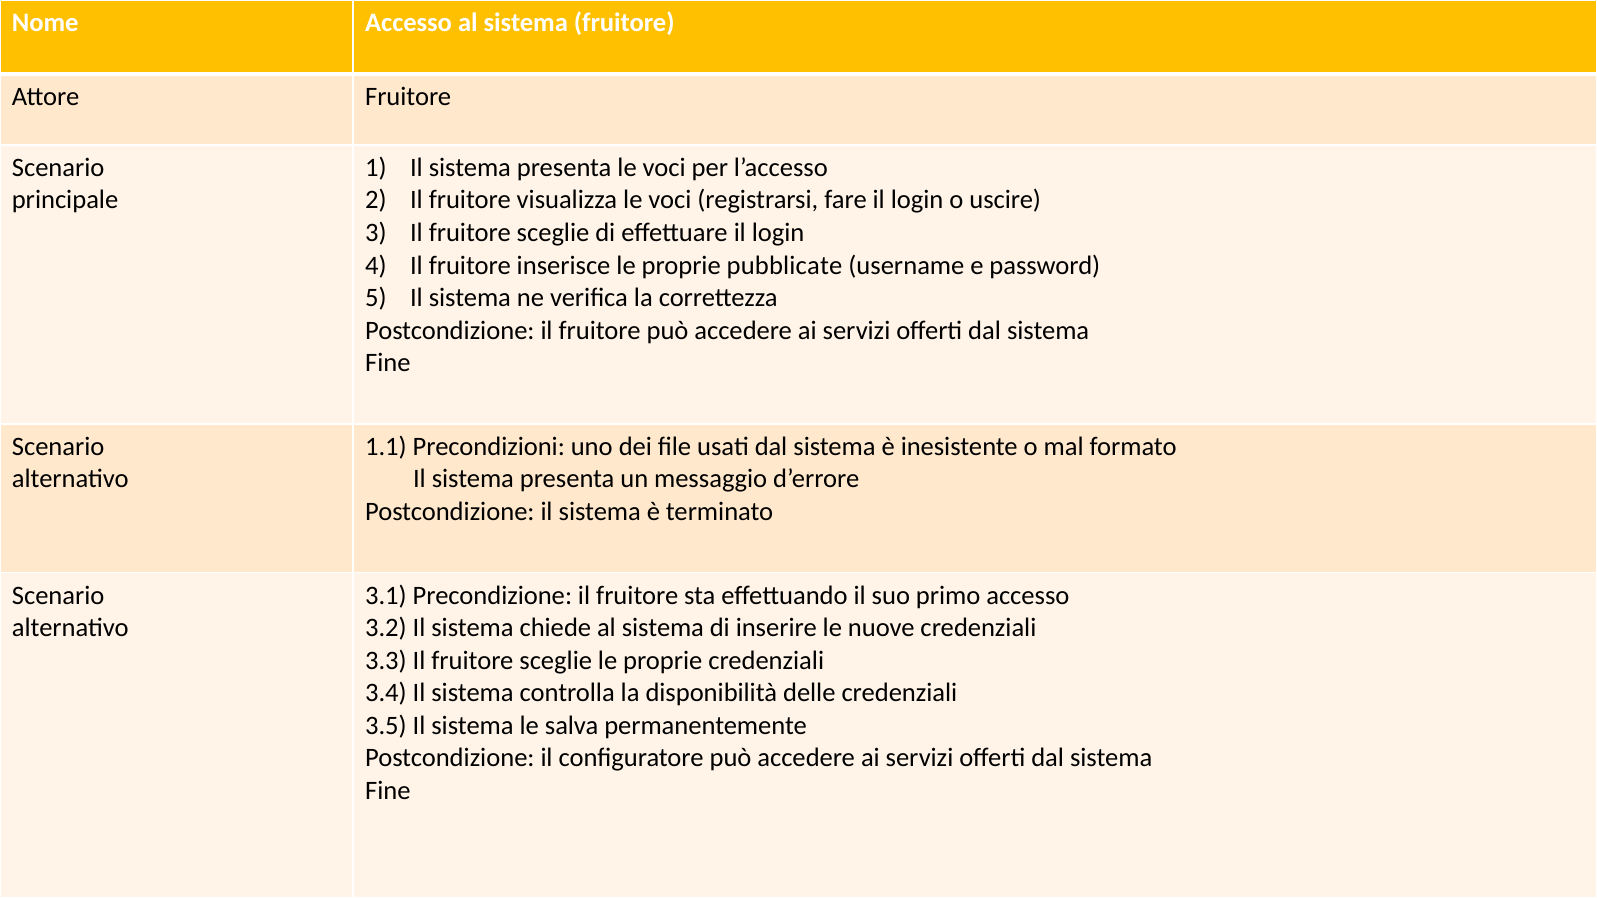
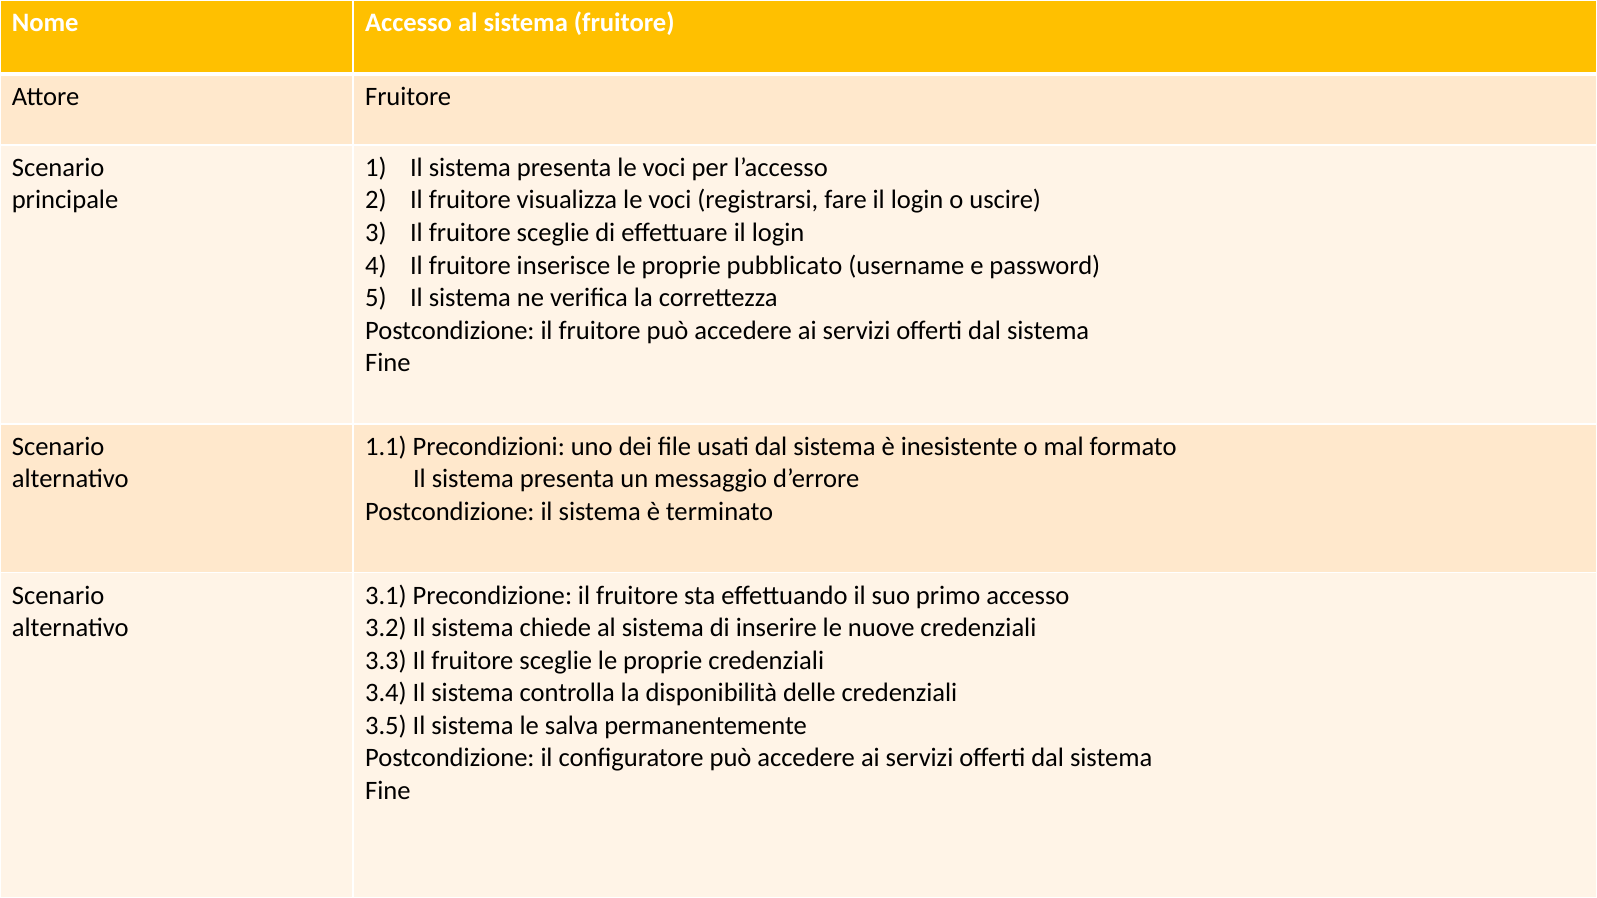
pubblicate: pubblicate -> pubblicato (785, 265)
